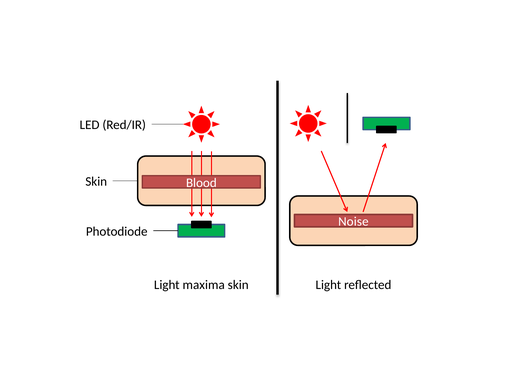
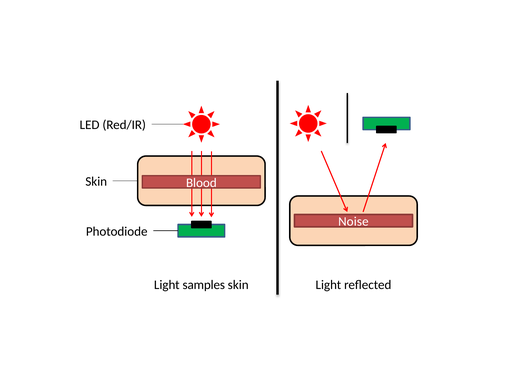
maxima: maxima -> samples (204, 285)
